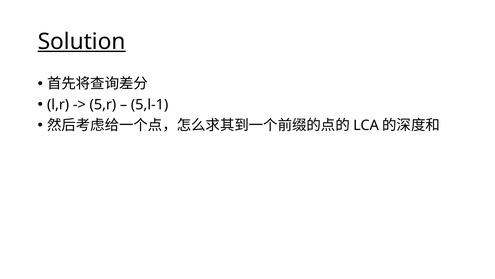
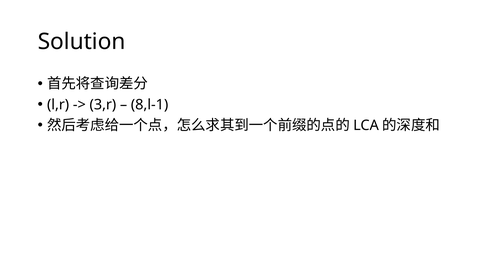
Solution underline: present -> none (82, 42)
5,r: 5,r -> 3,r (103, 104)
5,l-1: 5,l-1 -> 8,l-1 (150, 104)
